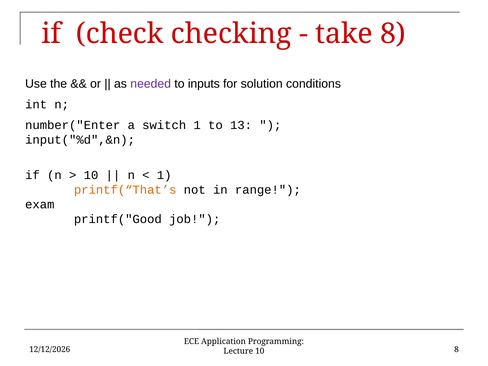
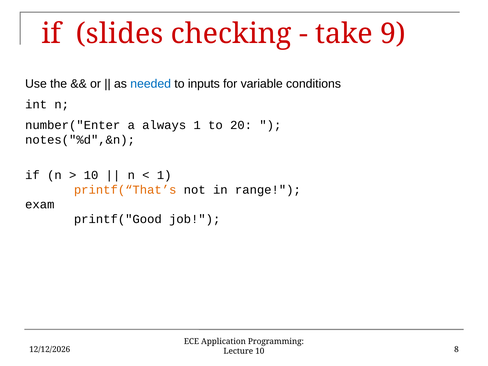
check: check -> slides (120, 34)
take 8: 8 -> 9 (393, 34)
needed colour: purple -> blue (151, 84)
solution: solution -> variable (262, 84)
switch: switch -> always (164, 125)
13: 13 -> 20 (241, 125)
input("%d",&n: input("%d",&n -> notes("%d",&n (80, 140)
